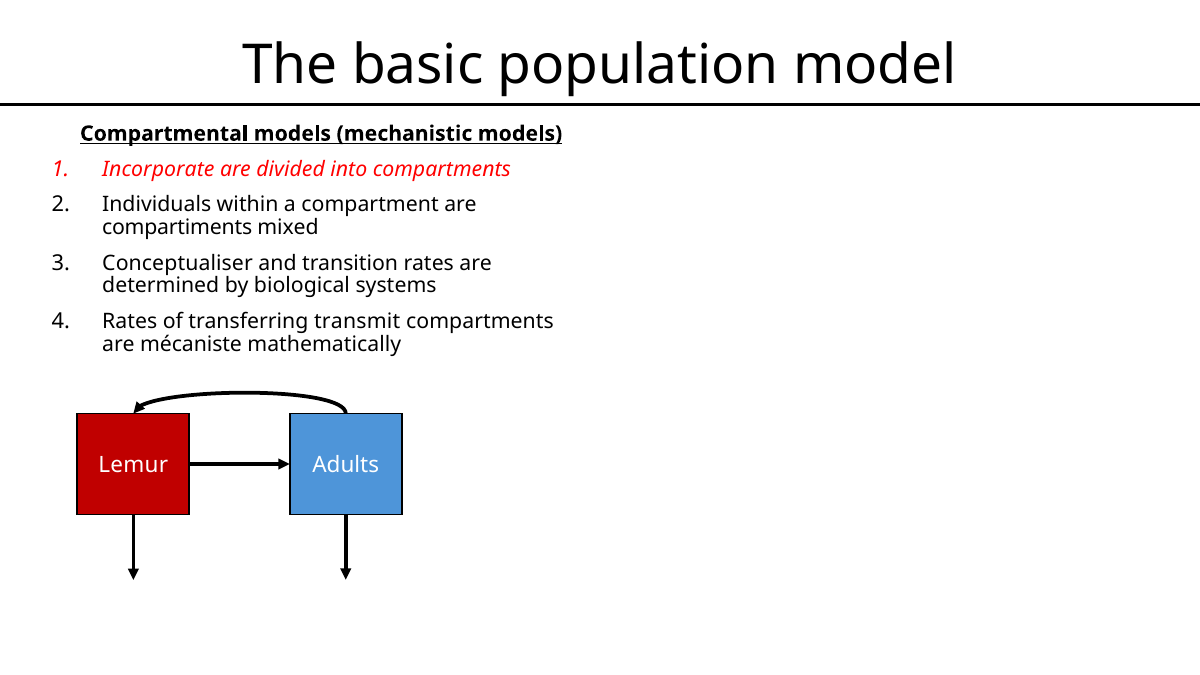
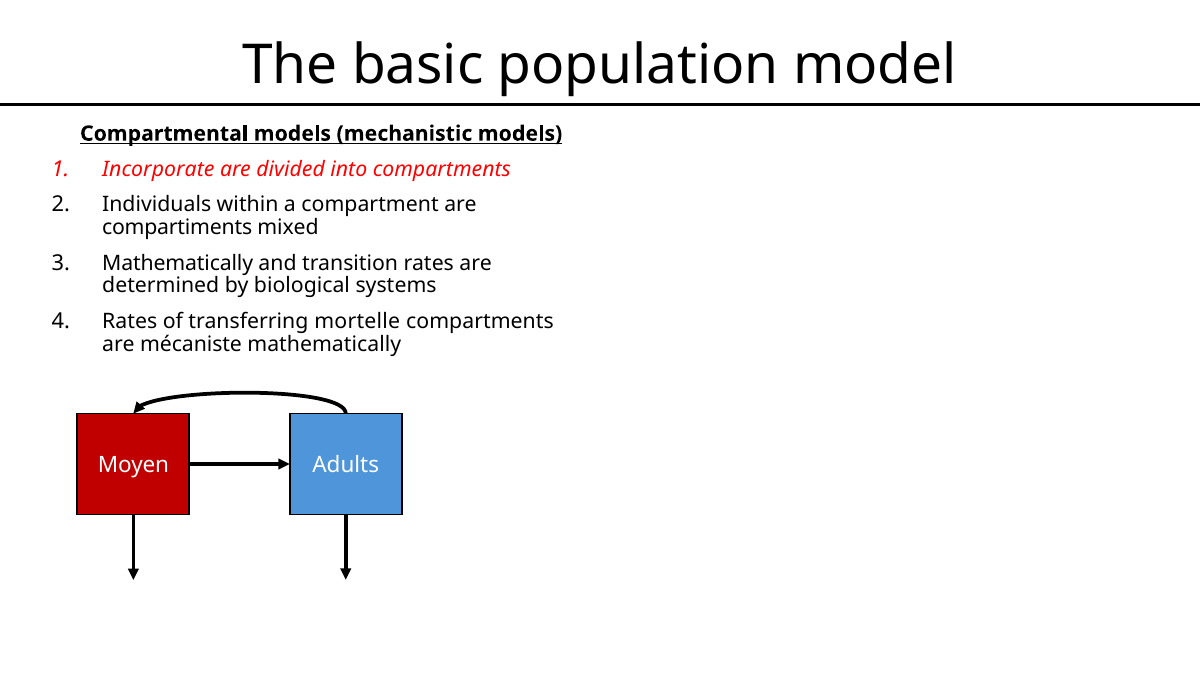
Conceptualiser: Conceptualiser -> Mathematically (178, 263)
transmit: transmit -> mortelle (357, 321)
Lemur: Lemur -> Moyen (133, 466)
